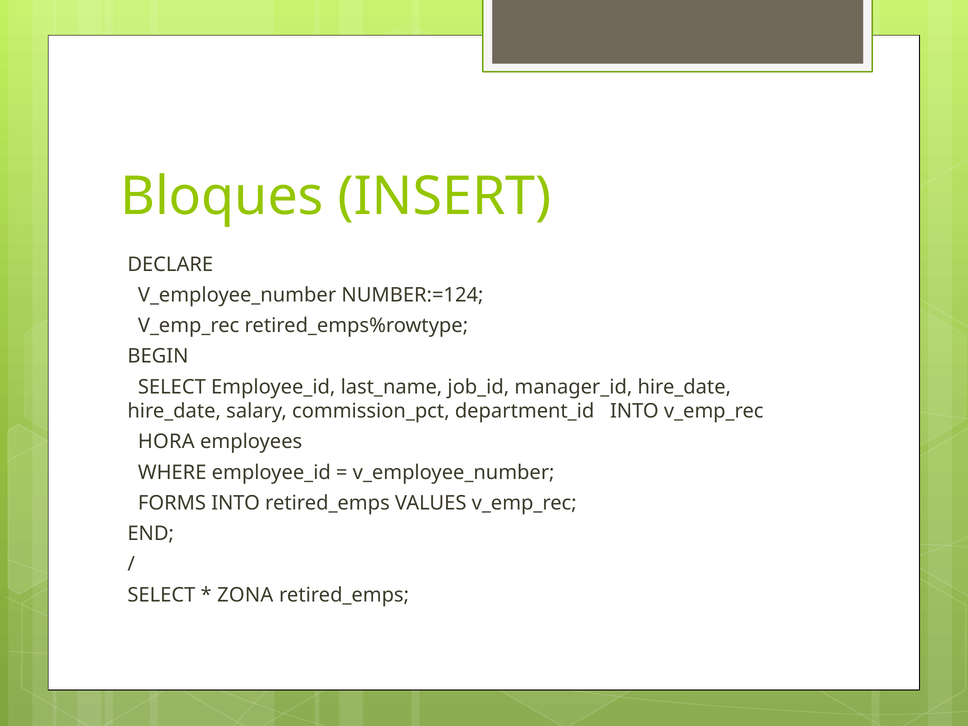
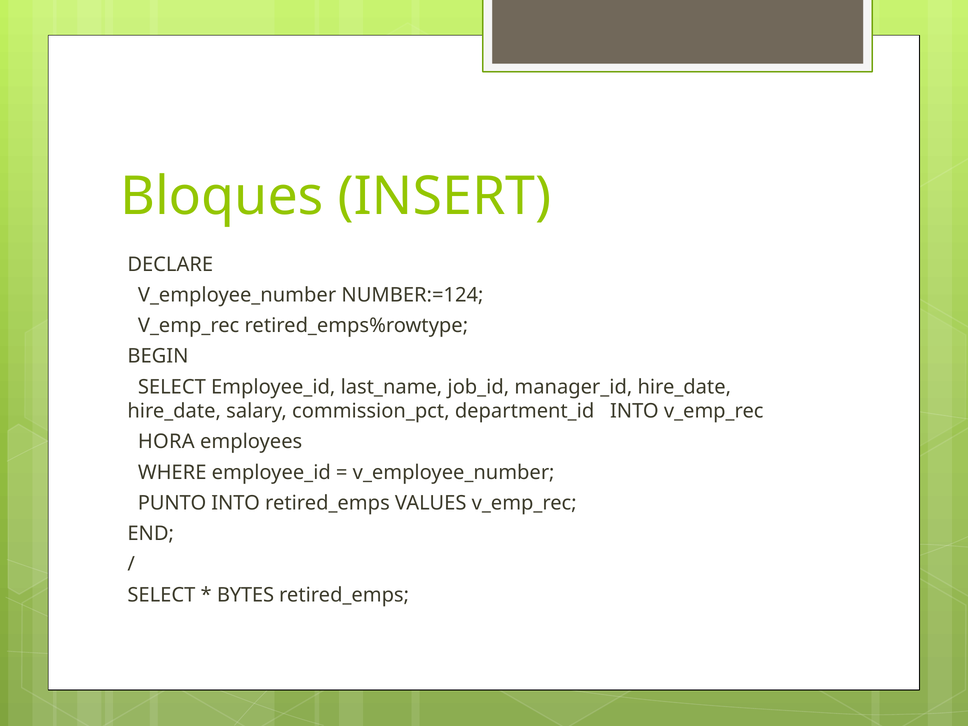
FORMS: FORMS -> PUNTO (172, 503)
ZONA: ZONA -> BYTES (245, 595)
